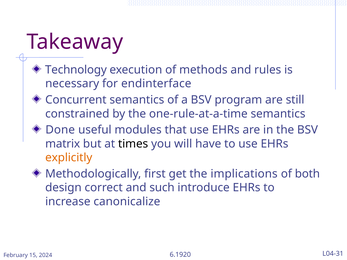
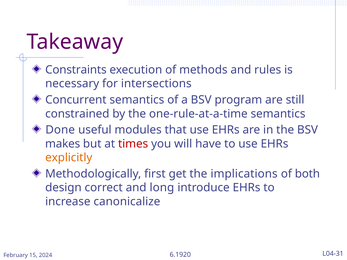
Technology: Technology -> Constraints (76, 70)
endinterface: endinterface -> intersections (156, 84)
matrix: matrix -> makes (63, 144)
times colour: black -> red (133, 144)
such: such -> long (162, 188)
